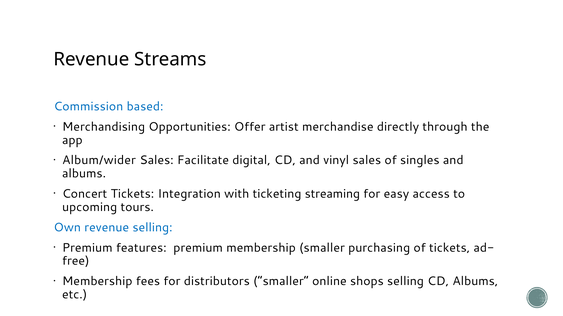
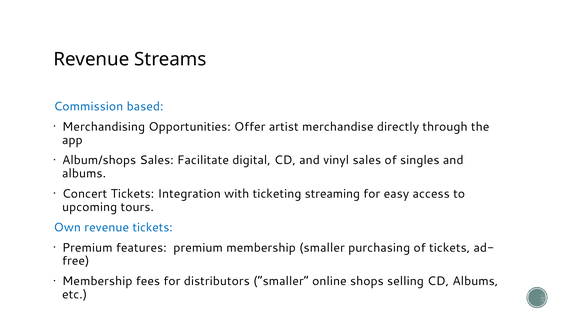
Album/wider: Album/wider -> Album/shops (99, 161)
revenue selling: selling -> tickets (153, 228)
